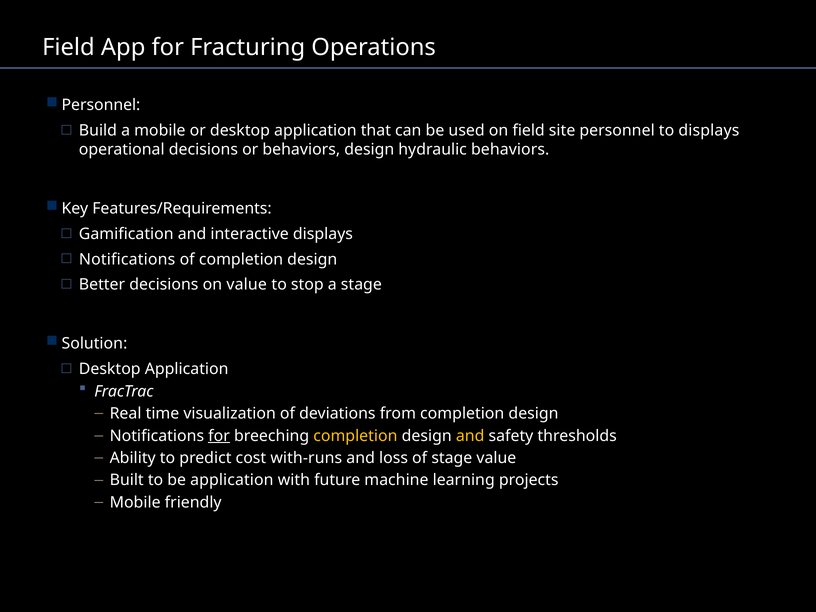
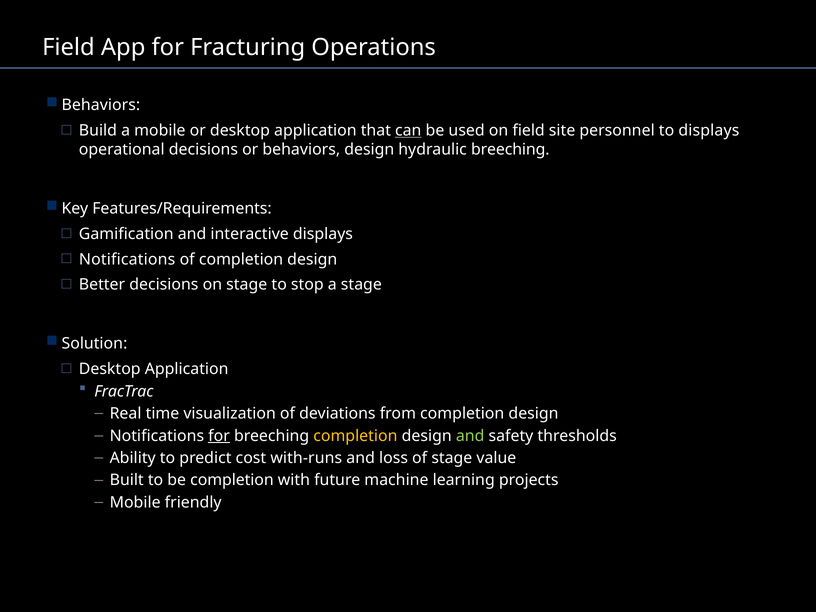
Personnel: Personnel -> Behaviors (101, 105)
can underline: none -> present (408, 130)
hydraulic behaviors: behaviors -> breeching (510, 149)
on value: value -> stage (247, 285)
and colour: yellow -> light green (470, 436)
be application: application -> completion (232, 480)
